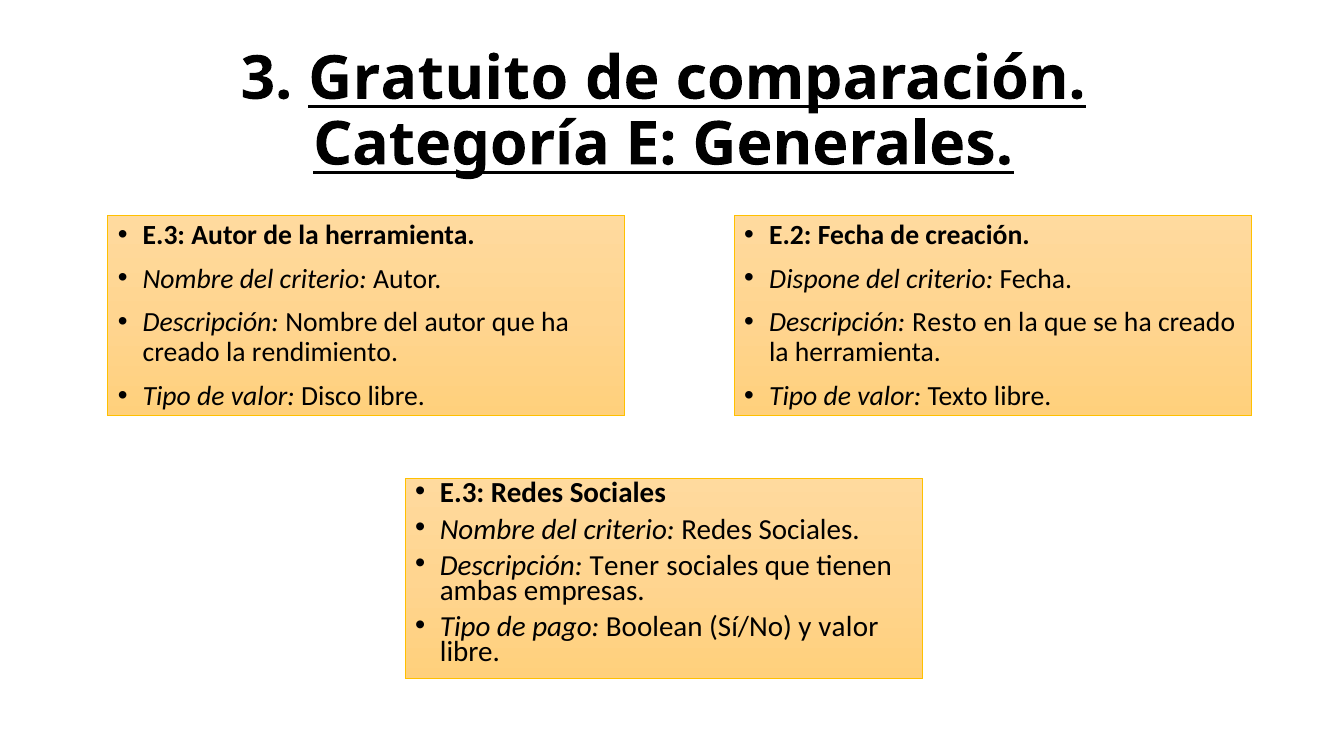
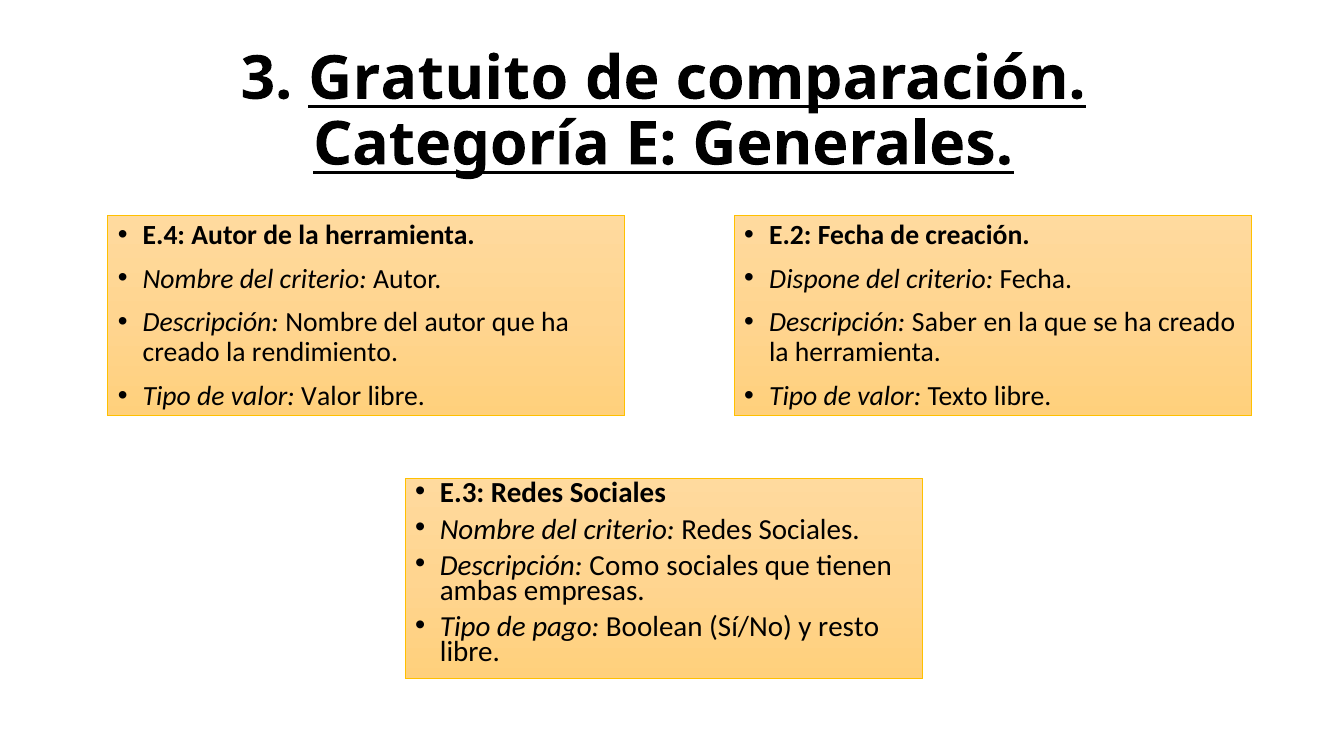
E.3: E.3 -> E.4 (164, 235)
Resto: Resto -> Saber (944, 322)
valor Disco: Disco -> Valor (331, 396)
Tener: Tener -> Como (624, 565)
y valor: valor -> resto (849, 626)
